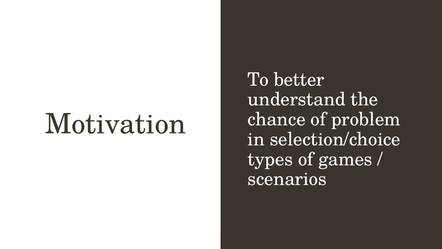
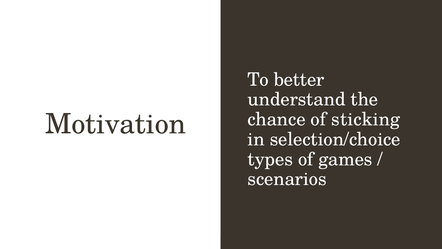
problem: problem -> sticking (366, 119)
